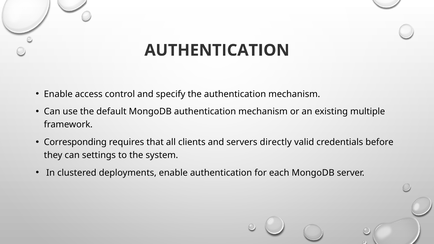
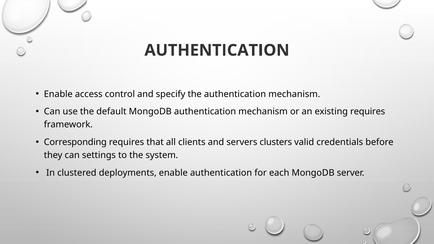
existing multiple: multiple -> requires (368, 112)
directly: directly -> clusters (276, 142)
